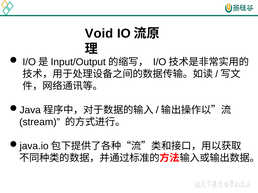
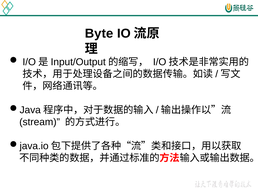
Void: Void -> Byte (99, 34)
